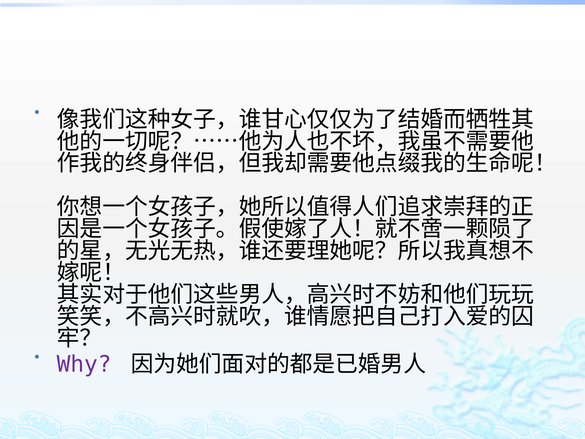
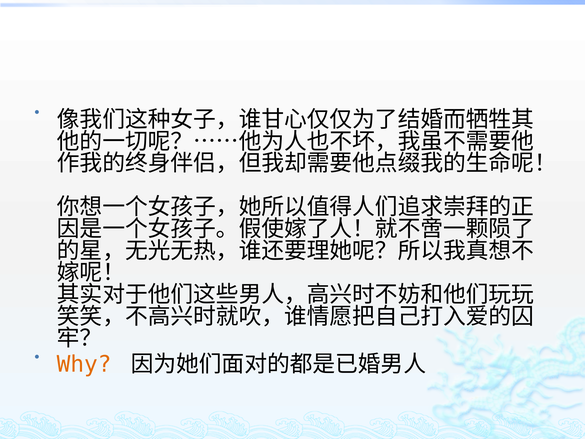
Why colour: purple -> orange (84, 364)
